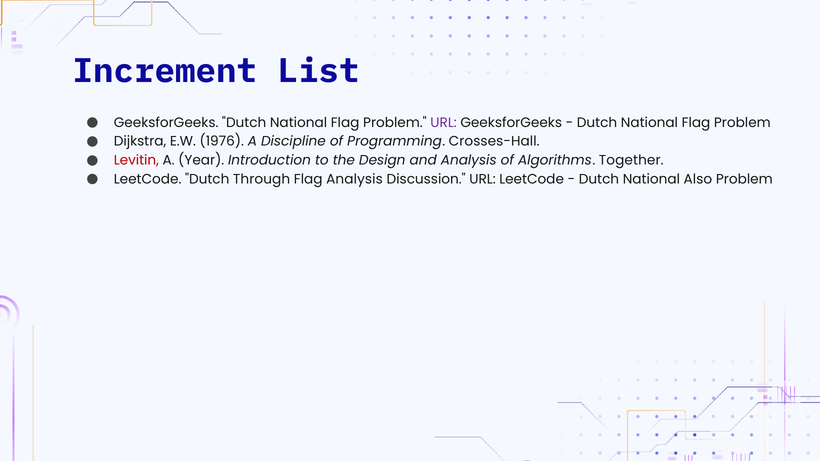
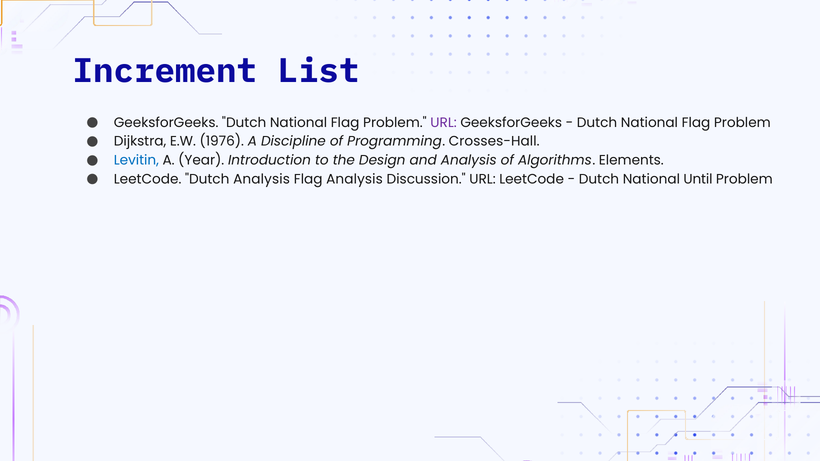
Levitin colour: red -> blue (136, 160)
Together: Together -> Elements (631, 160)
Dutch Through: Through -> Analysis (262, 179)
Also: Also -> Until (698, 179)
